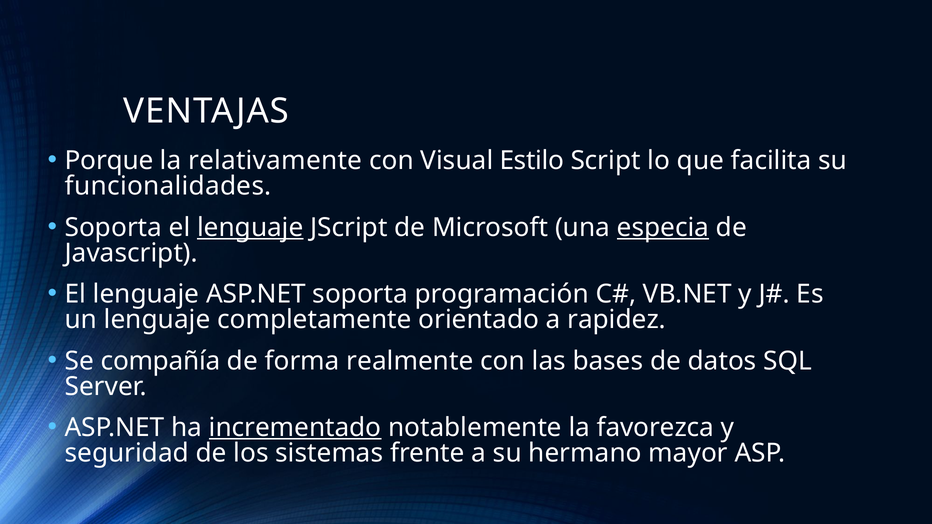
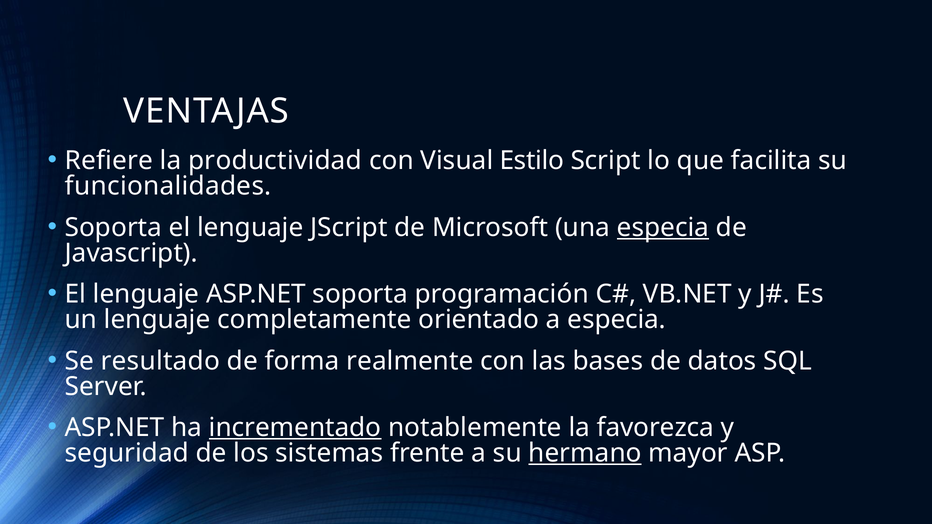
Porque: Porque -> Refiere (109, 161)
relativamente: relativamente -> productividad (275, 161)
lenguaje underline: present -> none (250, 228)
a rapidez: rapidez -> especia (617, 320)
compañía: compañía -> resultado (160, 361)
hermano underline: none -> present (585, 453)
